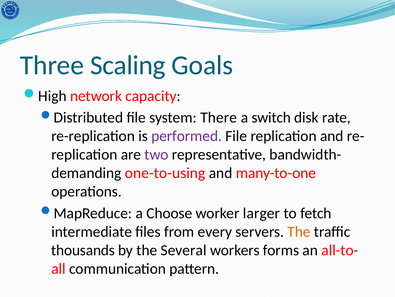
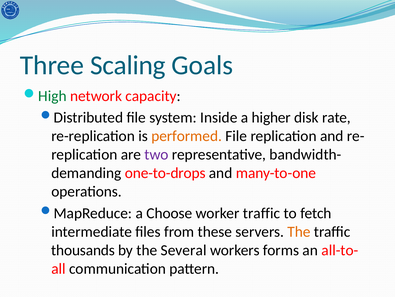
High colour: black -> green (52, 96)
There: There -> Inside (219, 117)
switch: switch -> higher (271, 117)
performed colour: purple -> orange (187, 136)
one-to-using: one-to-using -> one-to-drops (165, 173)
worker larger: larger -> traffic (262, 213)
every: every -> these (215, 231)
